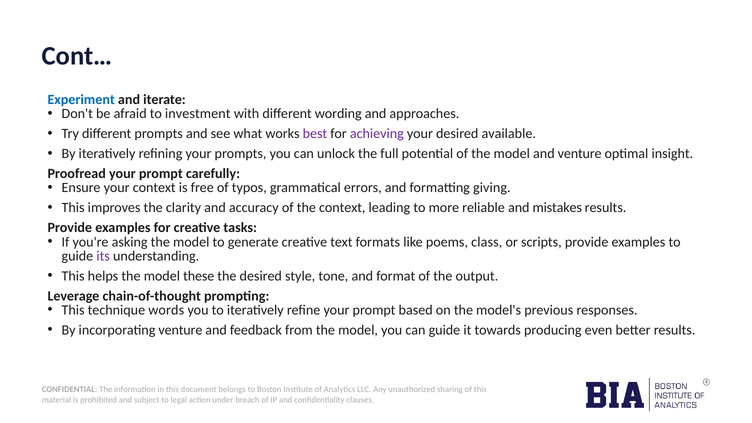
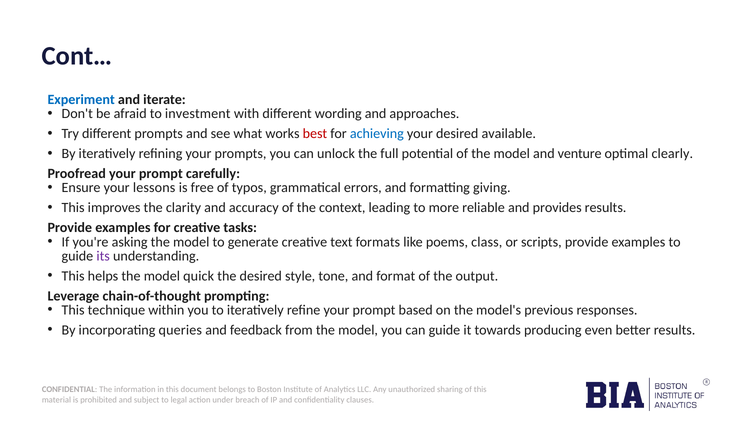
best colour: purple -> red (315, 134)
achieving colour: purple -> blue (377, 134)
insight: insight -> clearly (672, 154)
your context: context -> lessons (154, 188)
mistakes: mistakes -> provides (557, 208)
these: these -> quick (199, 276)
words: words -> within (166, 310)
incorporating venture: venture -> queries (180, 330)
